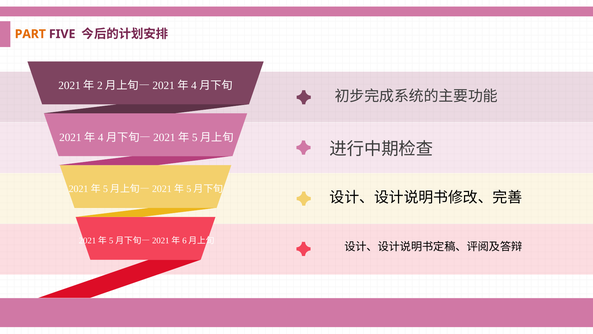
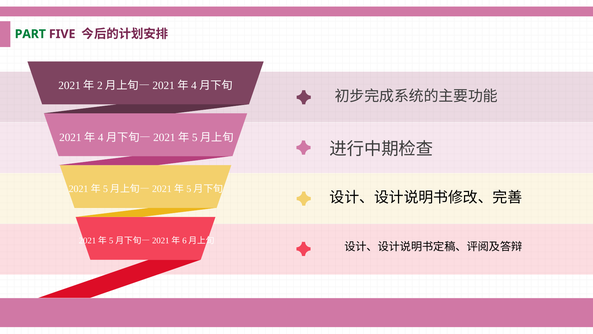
PART colour: orange -> green (30, 34)
